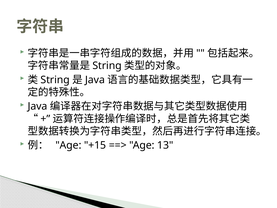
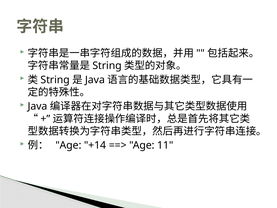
+15: +15 -> +14 (95, 145)
13: 13 -> 11 (165, 145)
